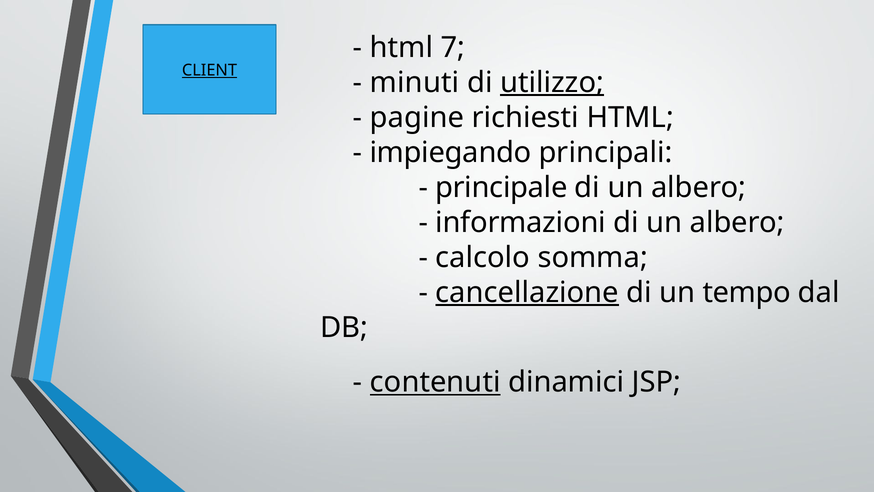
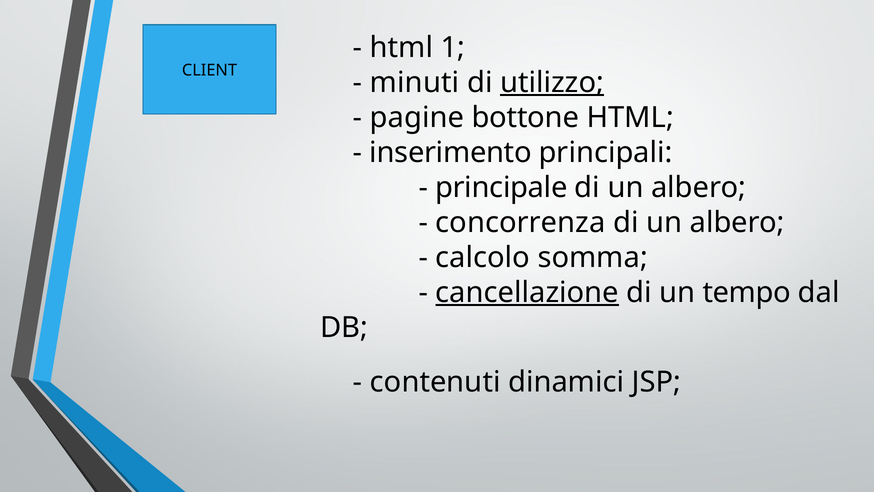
7: 7 -> 1 (453, 47)
CLIENT underline: present -> none (209, 70)
richiesti: richiesti -> bottone (525, 117)
impiegando: impiegando -> inserimento (451, 152)
informazioni: informazioni -> concorrenza (520, 222)
contenuti underline: present -> none (435, 382)
